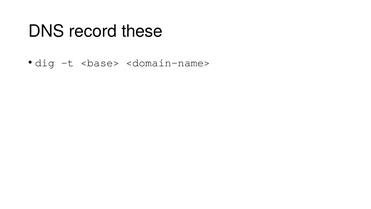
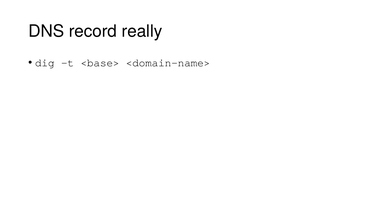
these: these -> really (142, 31)
